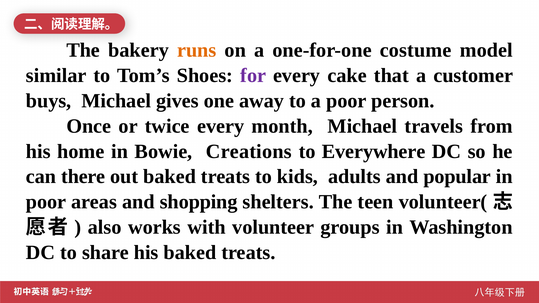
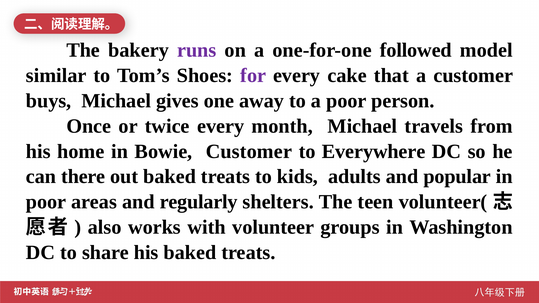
runs colour: orange -> purple (197, 50)
costume: costume -> followed (416, 50)
Bowie Creations: Creations -> Customer (249, 151)
shopping: shopping -> regularly (199, 202)
